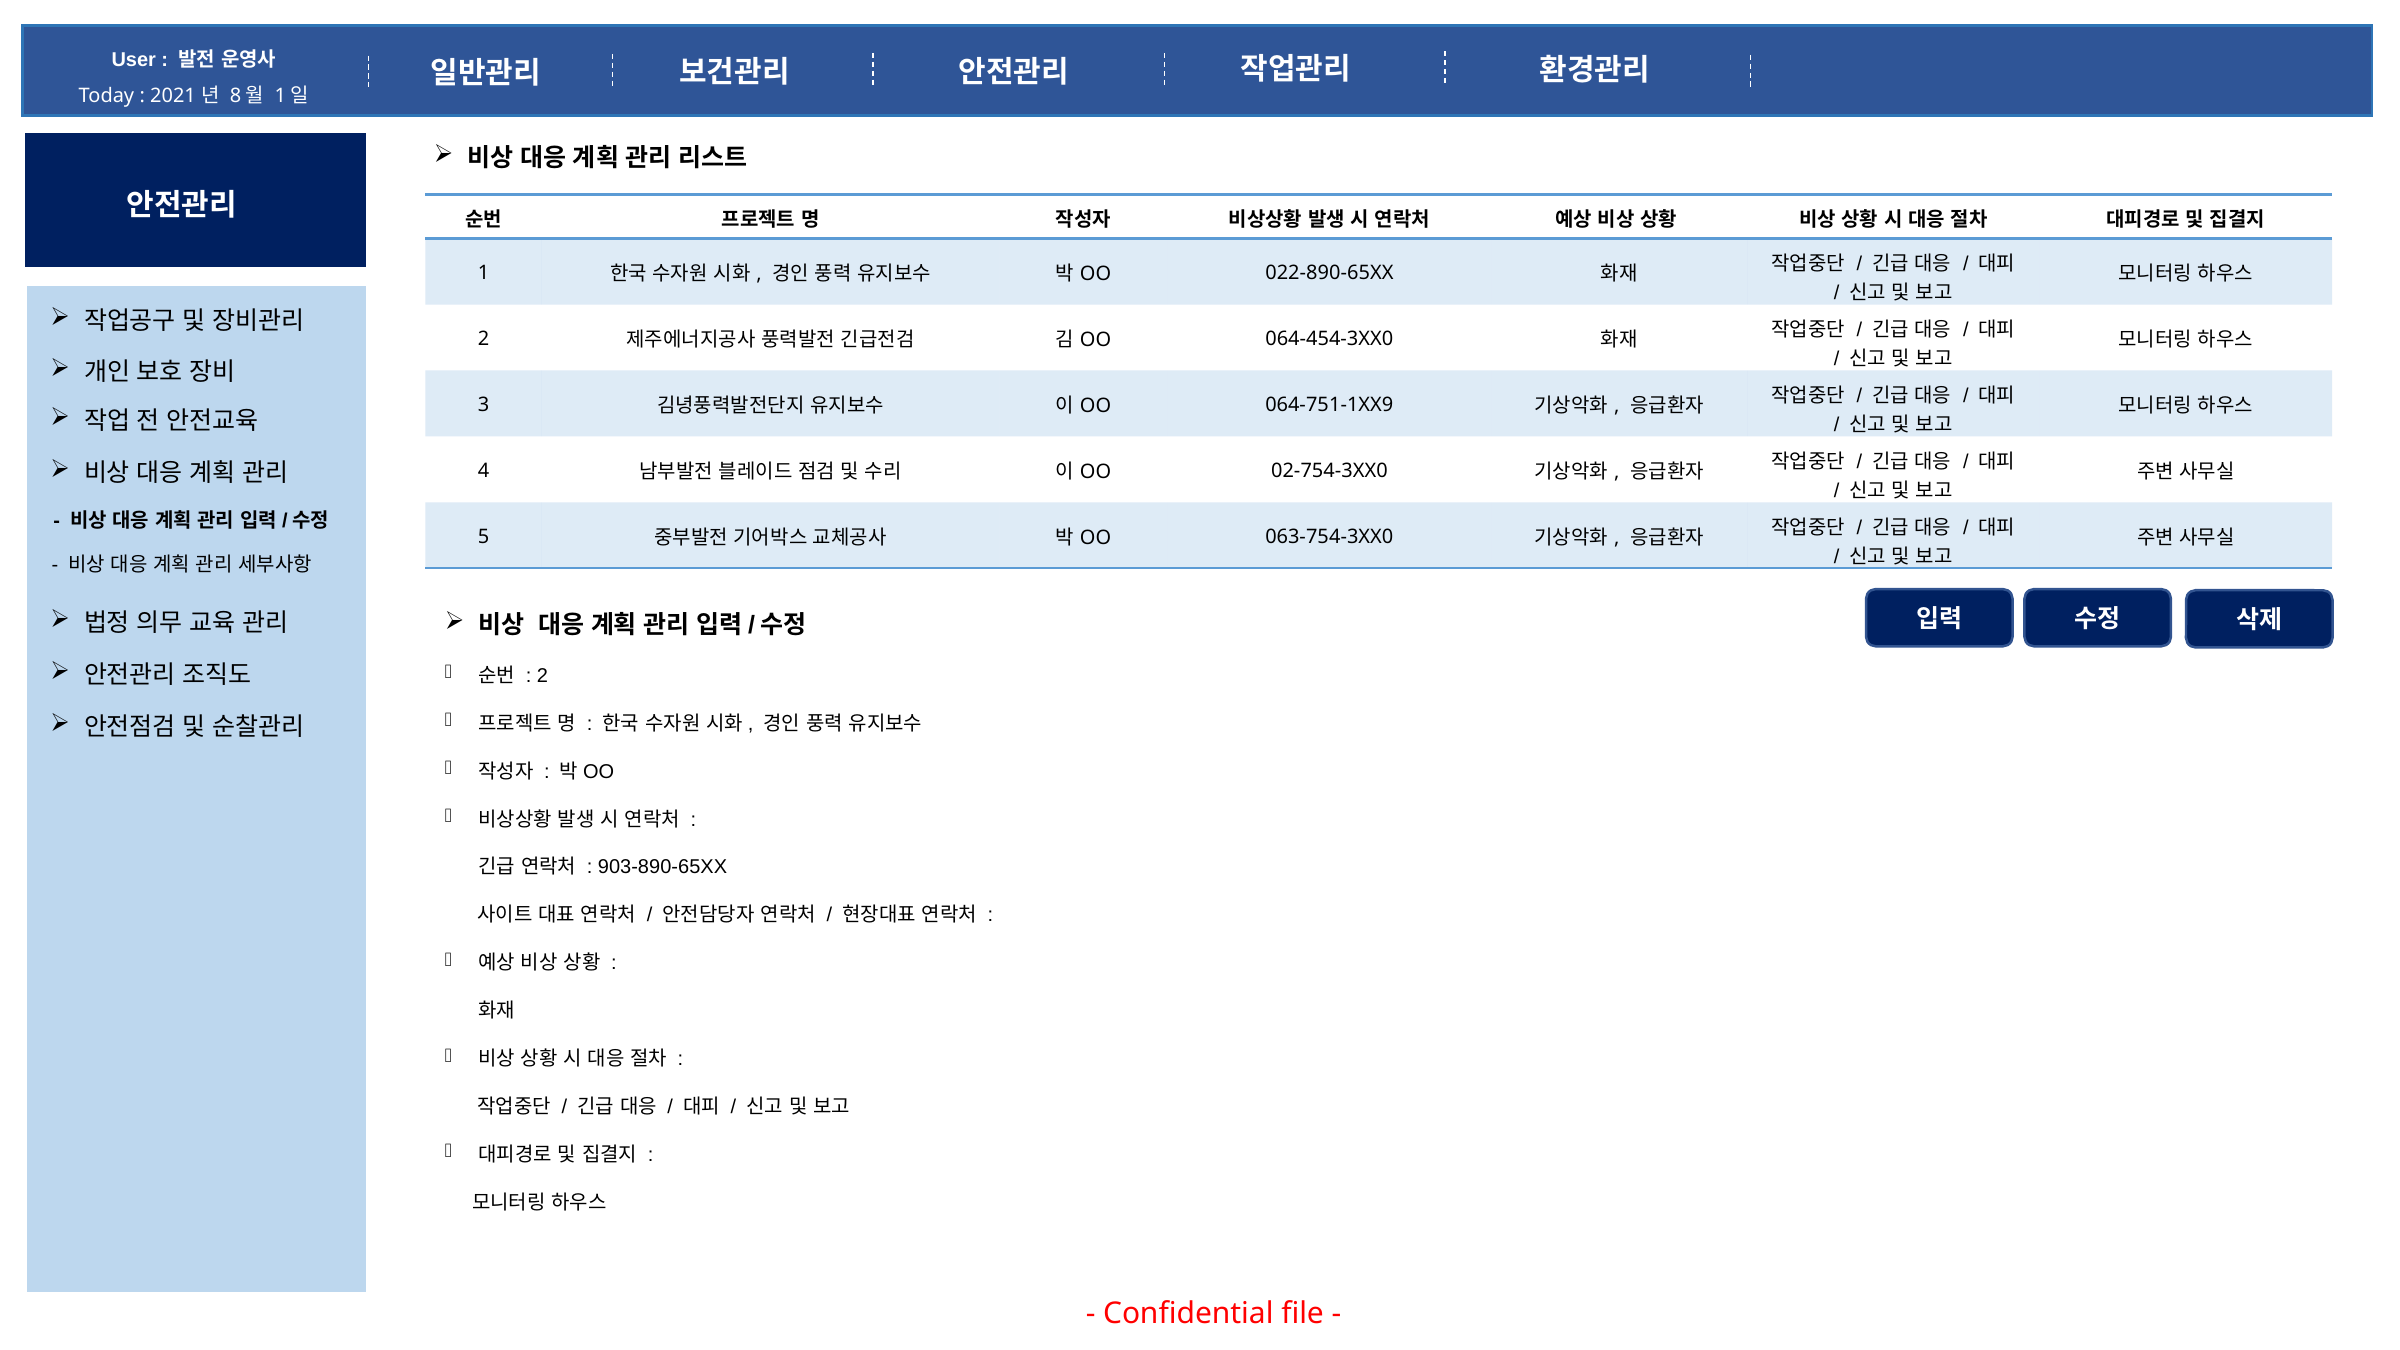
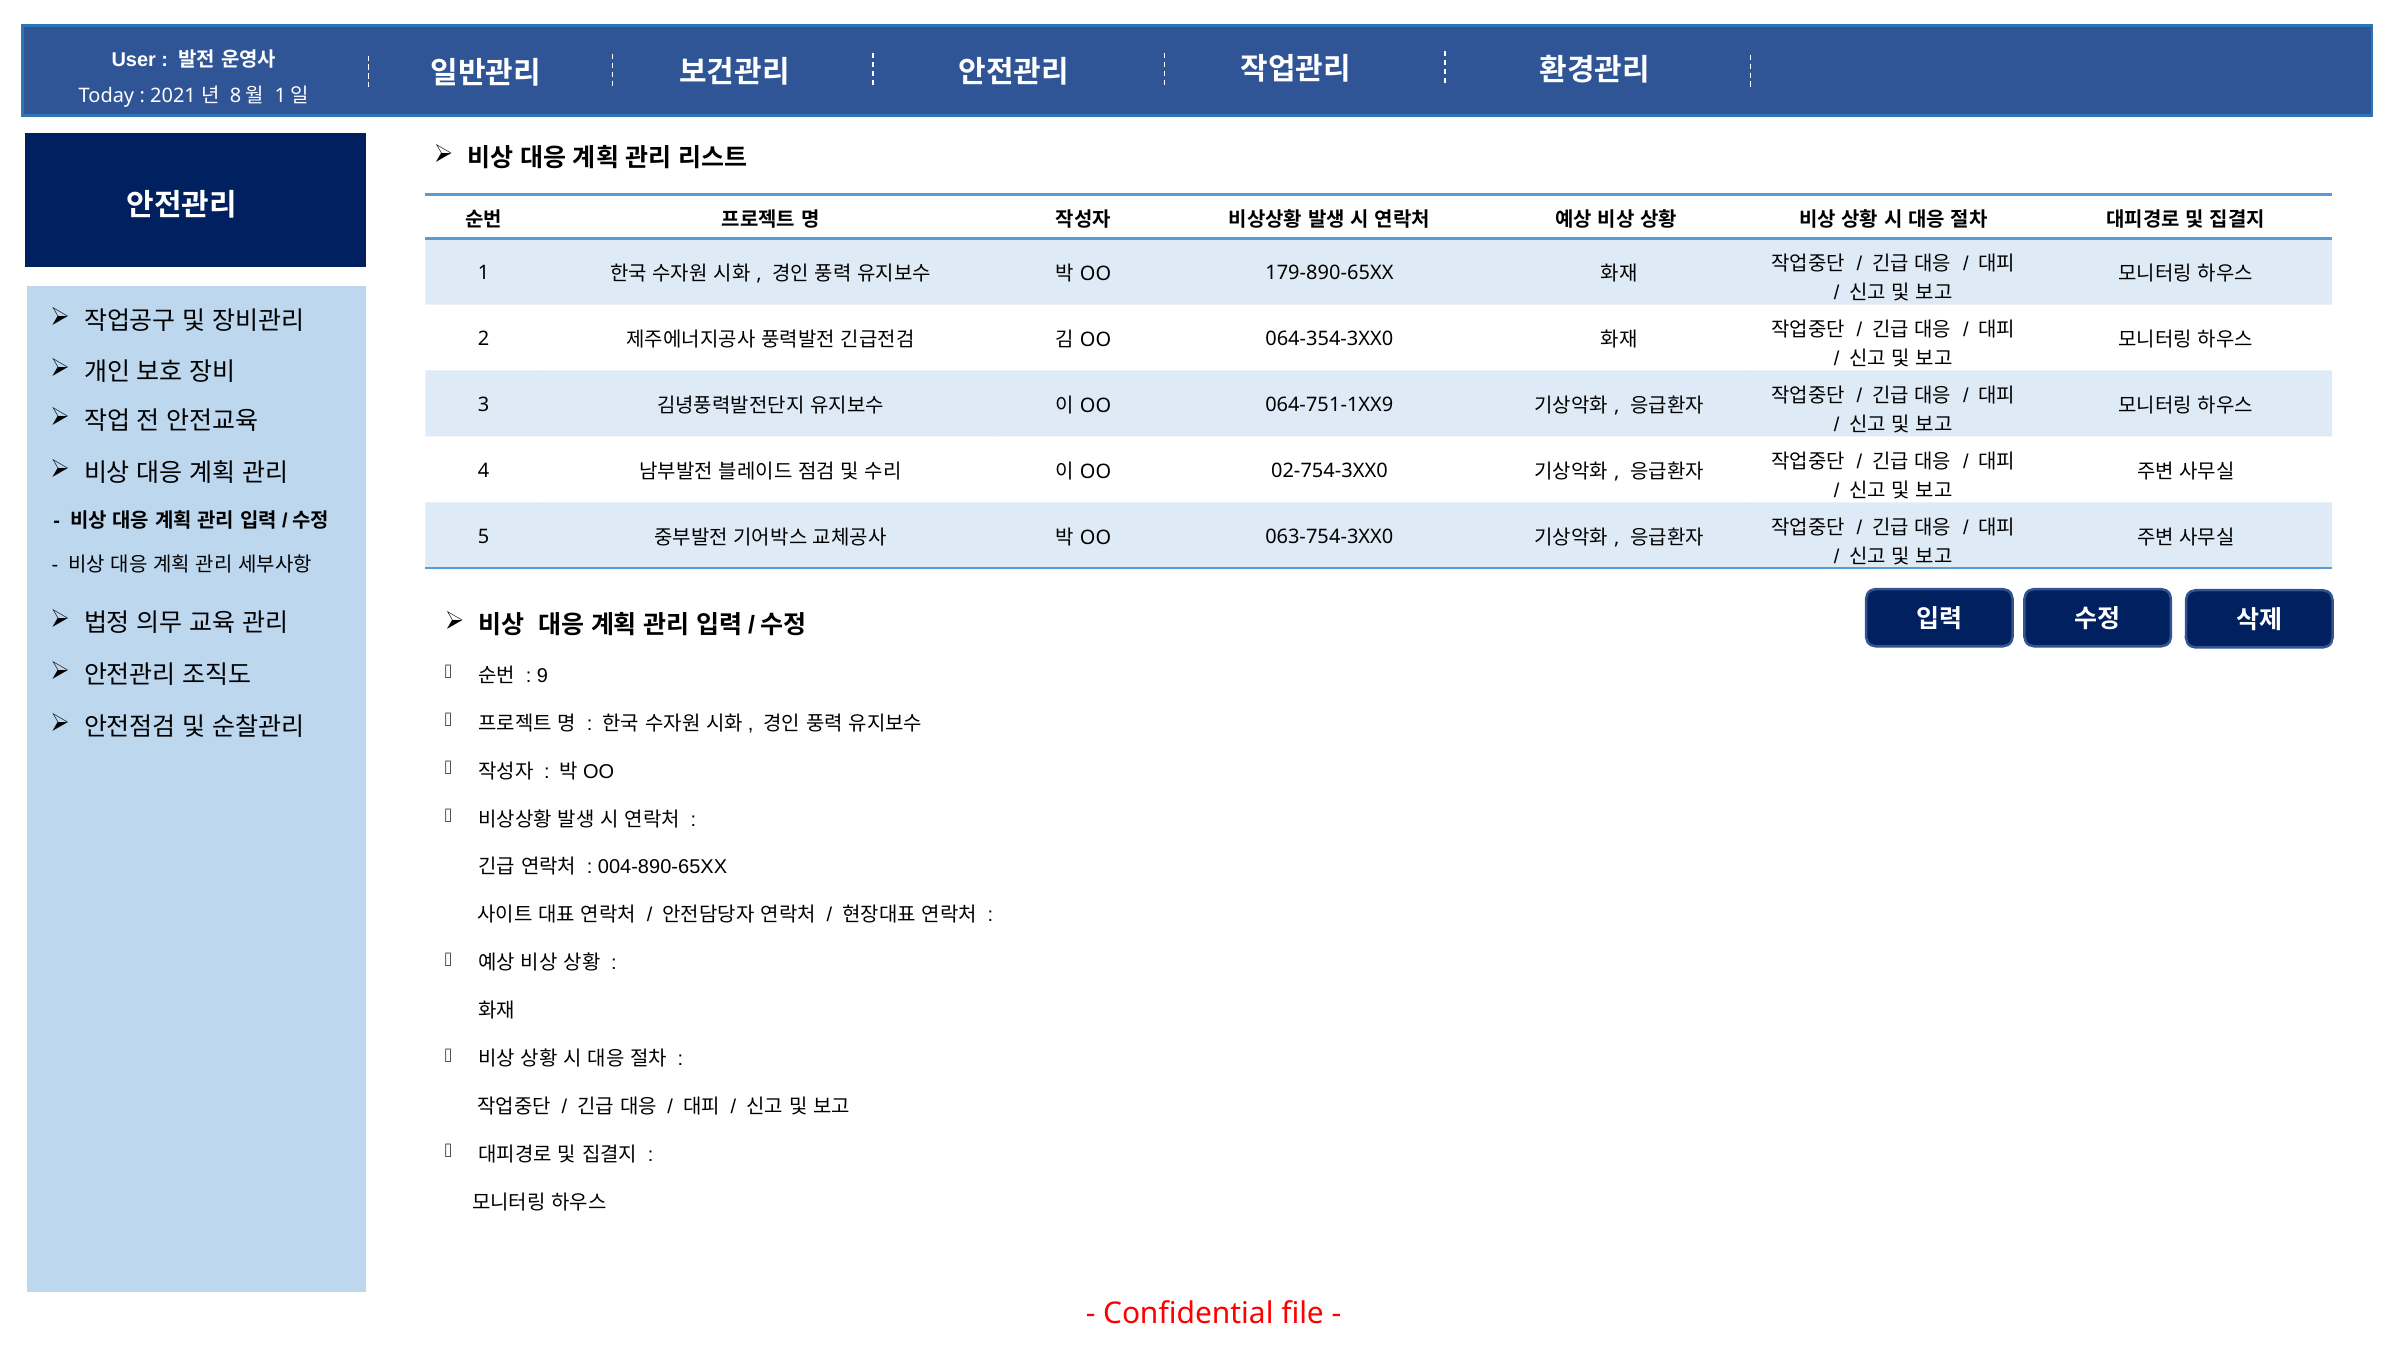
022-890-65XX: 022-890-65XX -> 179-890-65XX (1329, 273)
064-454-3XX0: 064-454-3XX0 -> 064-354-3XX0 (1329, 339)
2: 2 -> 9 (542, 676)
903-890-65XX: 903-890-65XX -> 004-890-65XX (662, 867)
